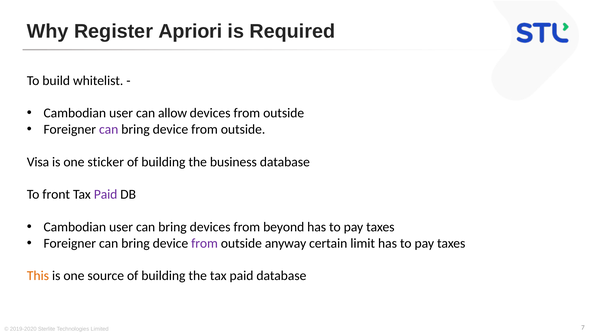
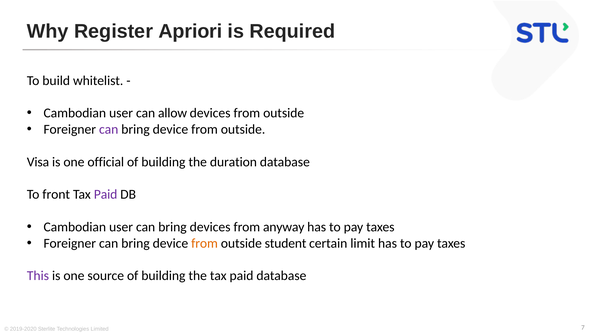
sticker: sticker -> official (106, 162)
business: business -> duration (233, 162)
from beyond: beyond -> anyway (284, 227)
from colour: purple -> orange (205, 243)
outside anyway: anyway -> student (286, 243)
This colour: orange -> purple (38, 276)
